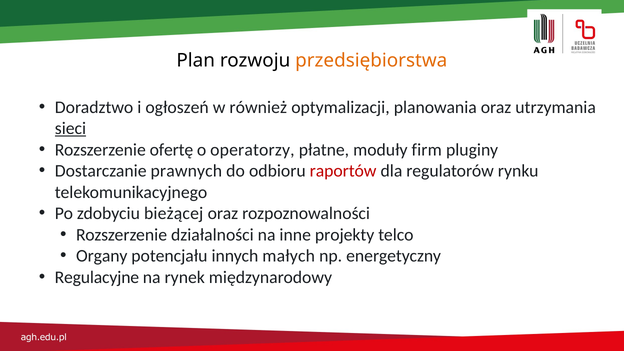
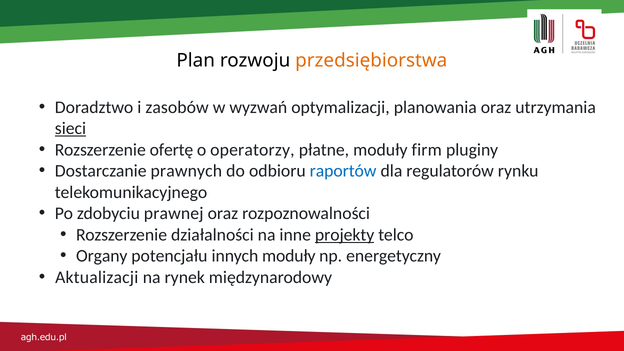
ogłoszeń: ogłoszeń -> zasobów (177, 107)
również: również -> wyzwań (258, 107)
raportów colour: red -> blue (343, 171)
bieżącej: bieżącej -> prawnej (174, 214)
projekty underline: none -> present (345, 235)
innych małych: małych -> moduły (289, 256)
Regulacyjne: Regulacyjne -> Aktualizacji (97, 277)
